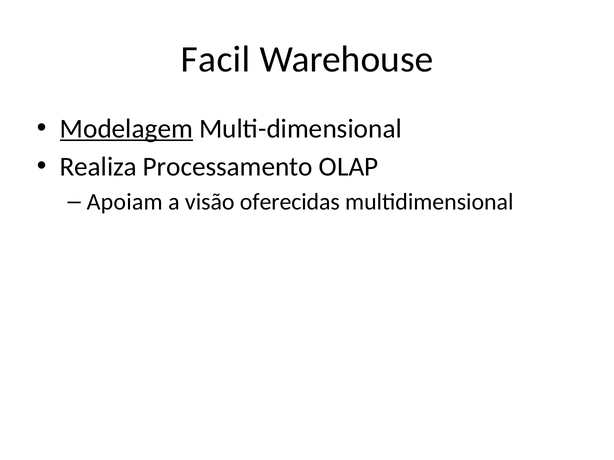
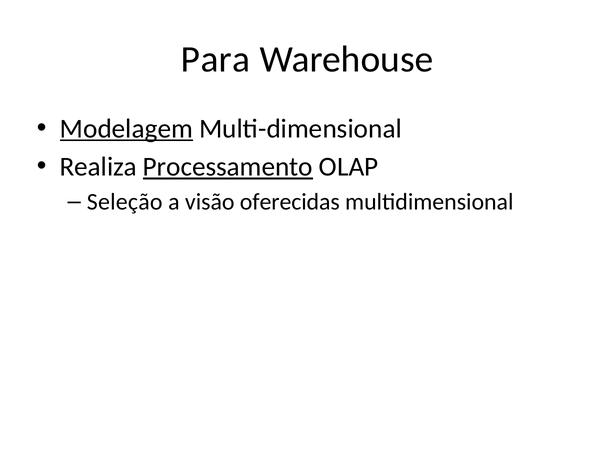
Facil: Facil -> Para (216, 59)
Processamento underline: none -> present (228, 167)
Apoiam: Apoiam -> Seleção (125, 202)
